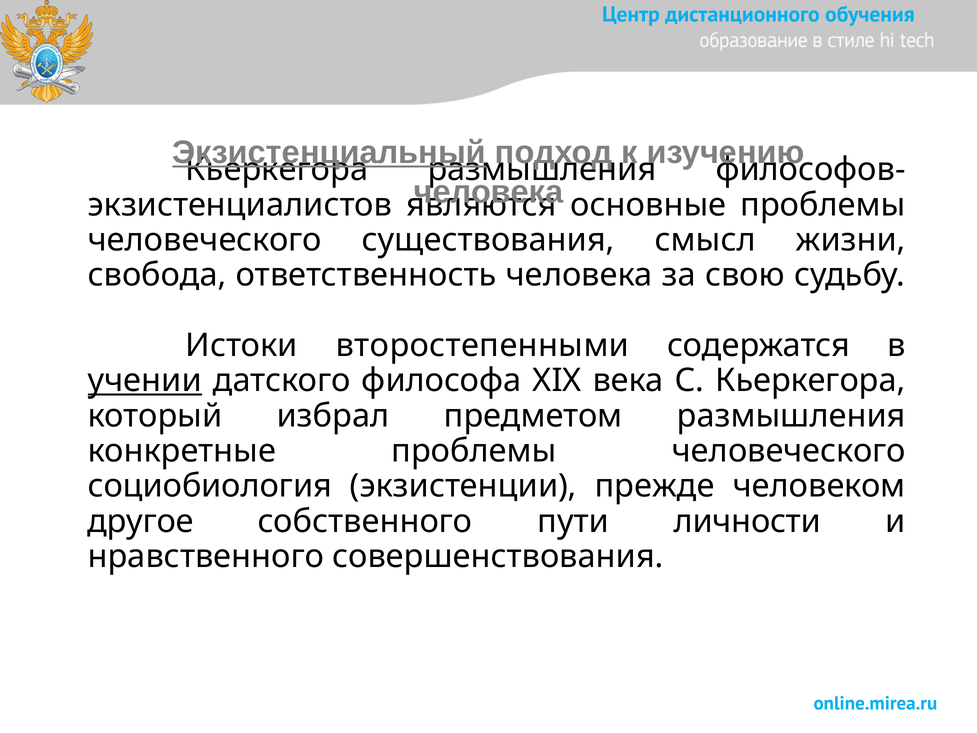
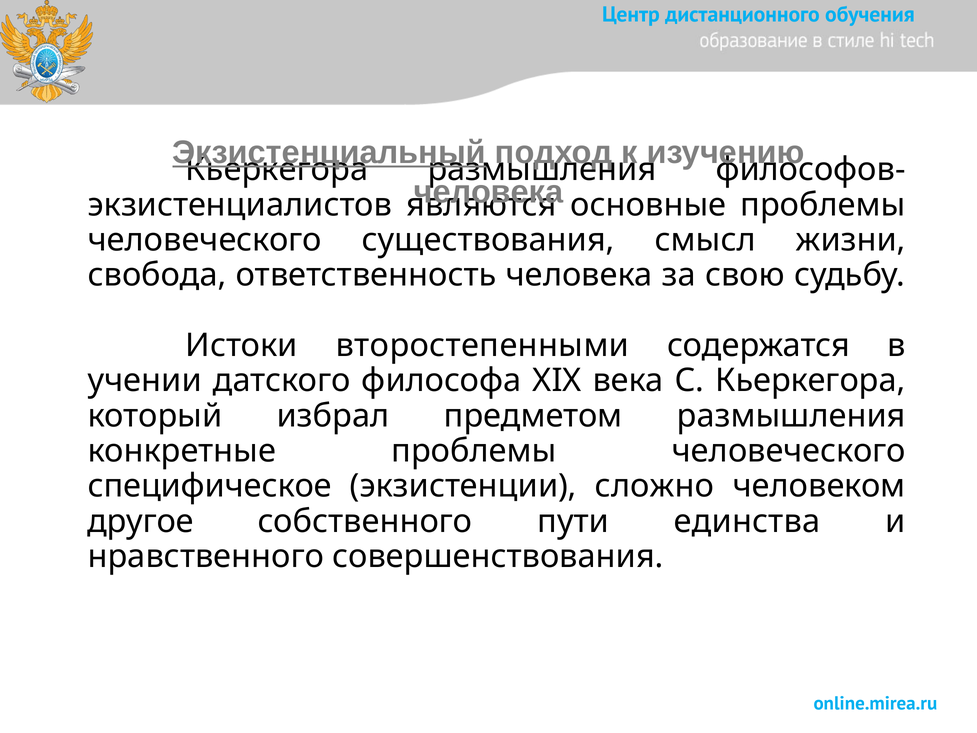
учении underline: present -> none (145, 381)
социобиология: социобиология -> специфическое (210, 486)
прежде: прежде -> сложно (655, 486)
личности: личности -> единства (747, 521)
